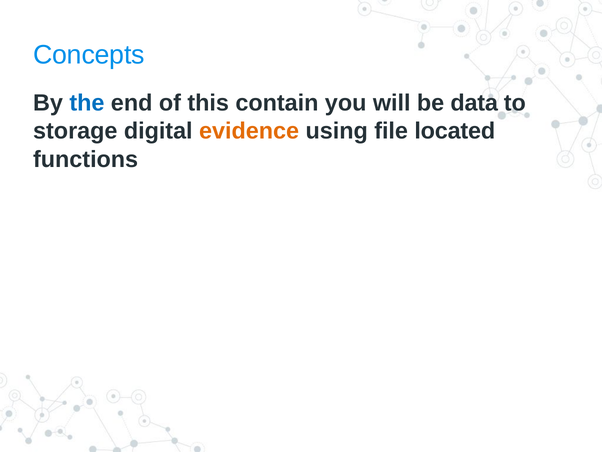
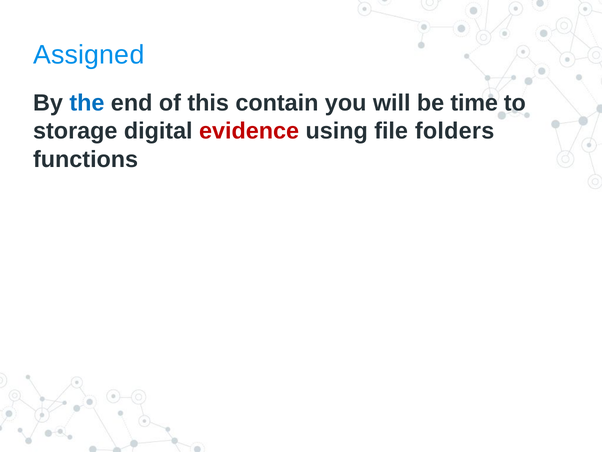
Concepts: Concepts -> Assigned (89, 55)
data: data -> time (474, 103)
evidence colour: orange -> red (249, 131)
located: located -> folders (455, 131)
